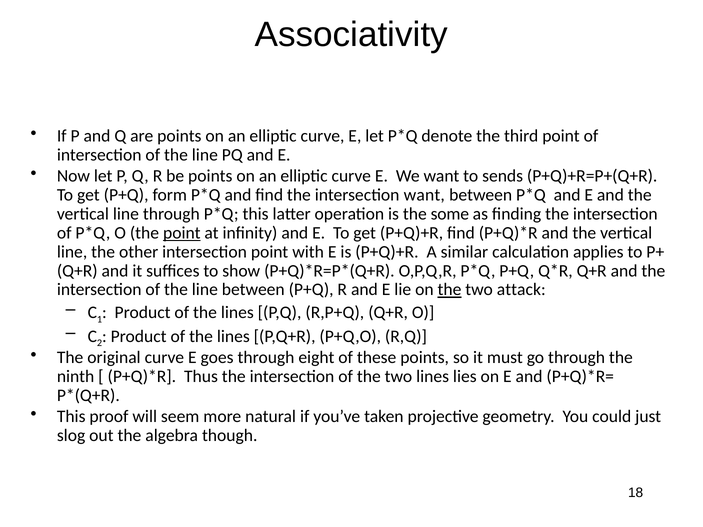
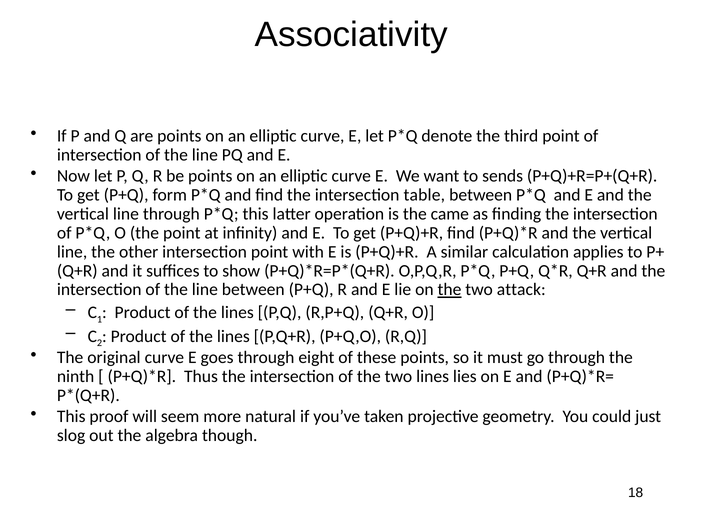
intersection want: want -> table (424, 195)
some: some -> came (450, 214)
point underline: present -> none (182, 233)
